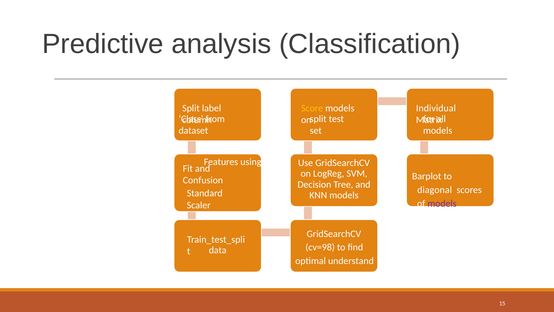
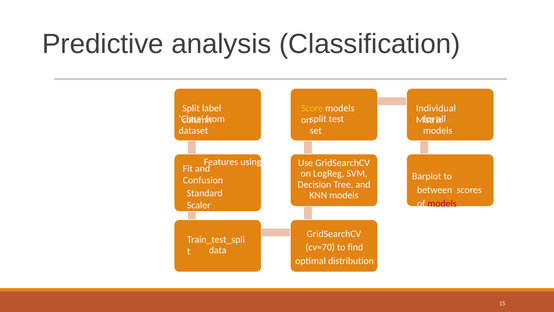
diagonal: diagonal -> between (435, 190)
models colour: purple -> red (442, 203)
cv=98: cv=98 -> cv=70 (320, 247)
understand: understand -> distribution (351, 261)
